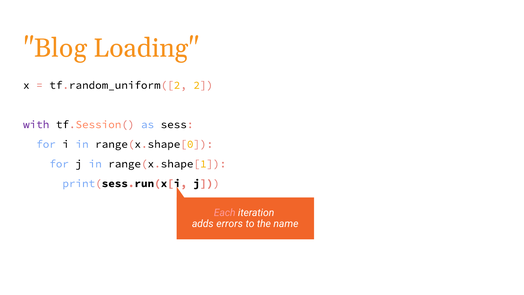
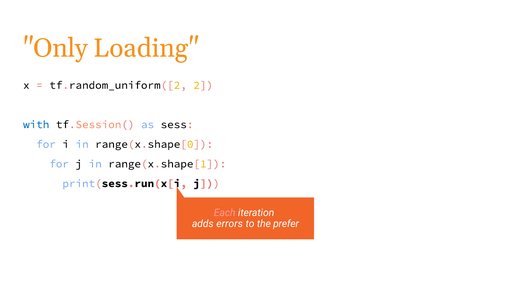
Blog: Blog -> Only (55, 48)
with colour: purple -> blue (36, 124)
name: name -> prefer (286, 224)
